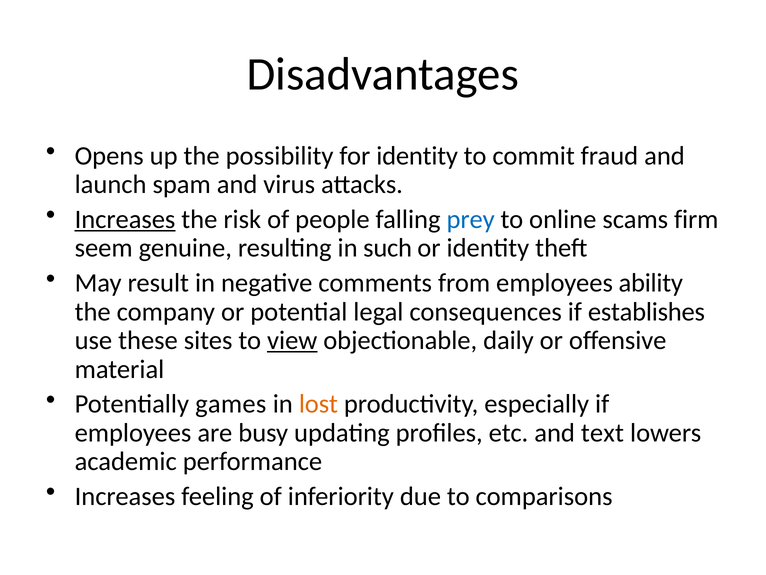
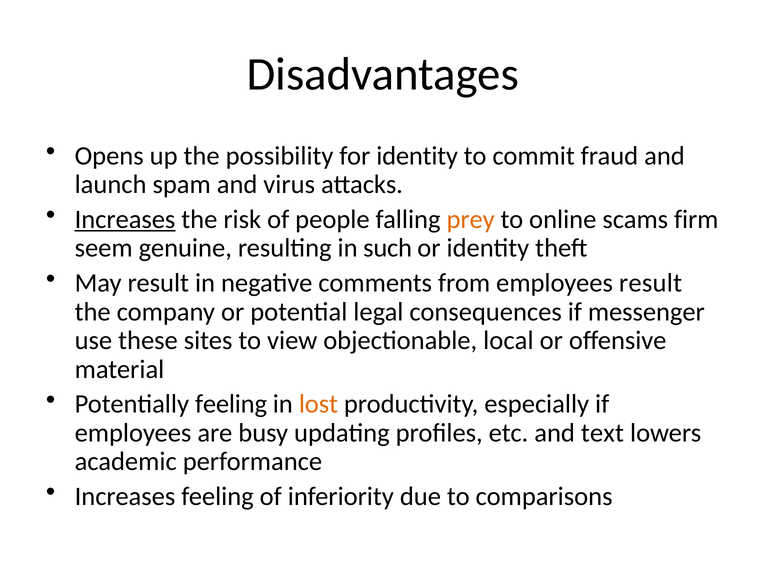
prey colour: blue -> orange (471, 219)
employees ability: ability -> result (650, 283)
establishes: establishes -> messenger (646, 311)
view underline: present -> none (292, 340)
daily: daily -> local (508, 340)
Potentially games: games -> feeling (231, 404)
